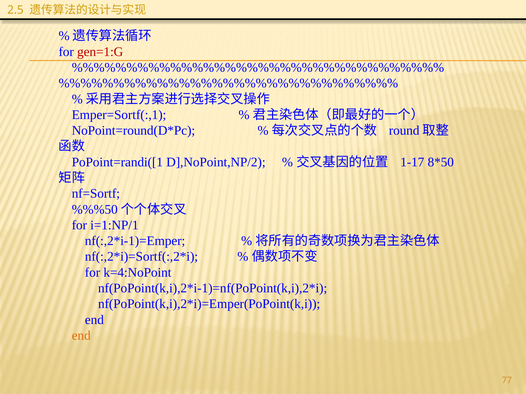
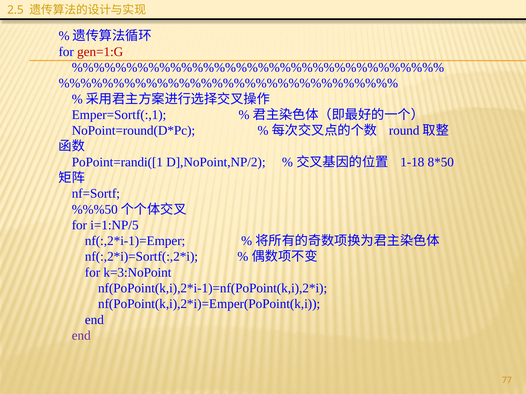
1-17: 1-17 -> 1-18 (412, 162)
i=1:NP/1: i=1:NP/1 -> i=1:NP/5 (114, 225)
k=4:NoPoint: k=4:NoPoint -> k=3:NoPoint (137, 273)
end colour: orange -> purple (81, 336)
